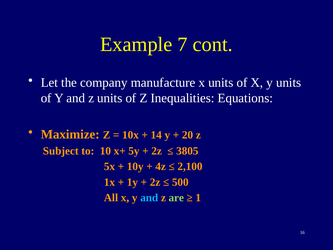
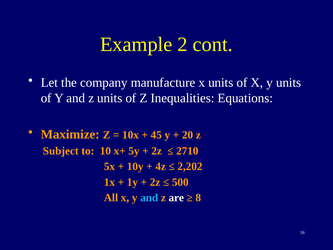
7: 7 -> 2 (183, 44)
14: 14 -> 45 (156, 135)
3805: 3805 -> 2710 (187, 151)
2,100: 2,100 -> 2,202 (190, 166)
are colour: light green -> white (176, 197)
1: 1 -> 8 (198, 197)
